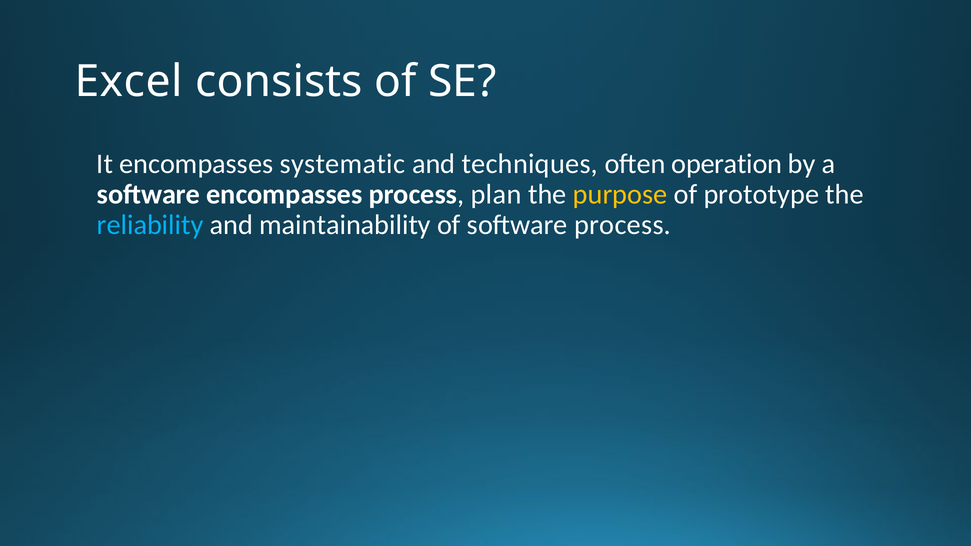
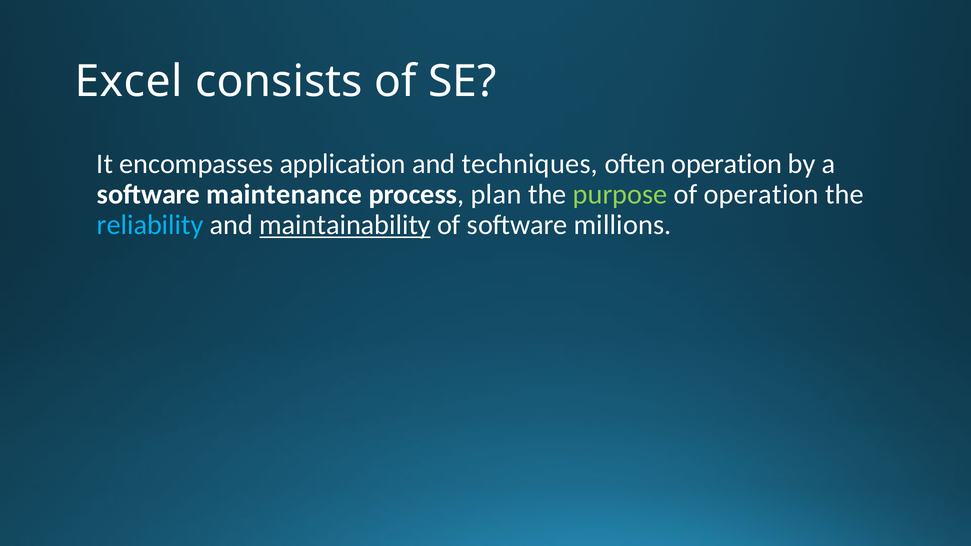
systematic: systematic -> application (343, 164)
software encompasses: encompasses -> maintenance (284, 195)
purpose colour: yellow -> light green (620, 195)
of prototype: prototype -> operation (761, 195)
maintainability underline: none -> present (345, 225)
software process: process -> millions (623, 225)
